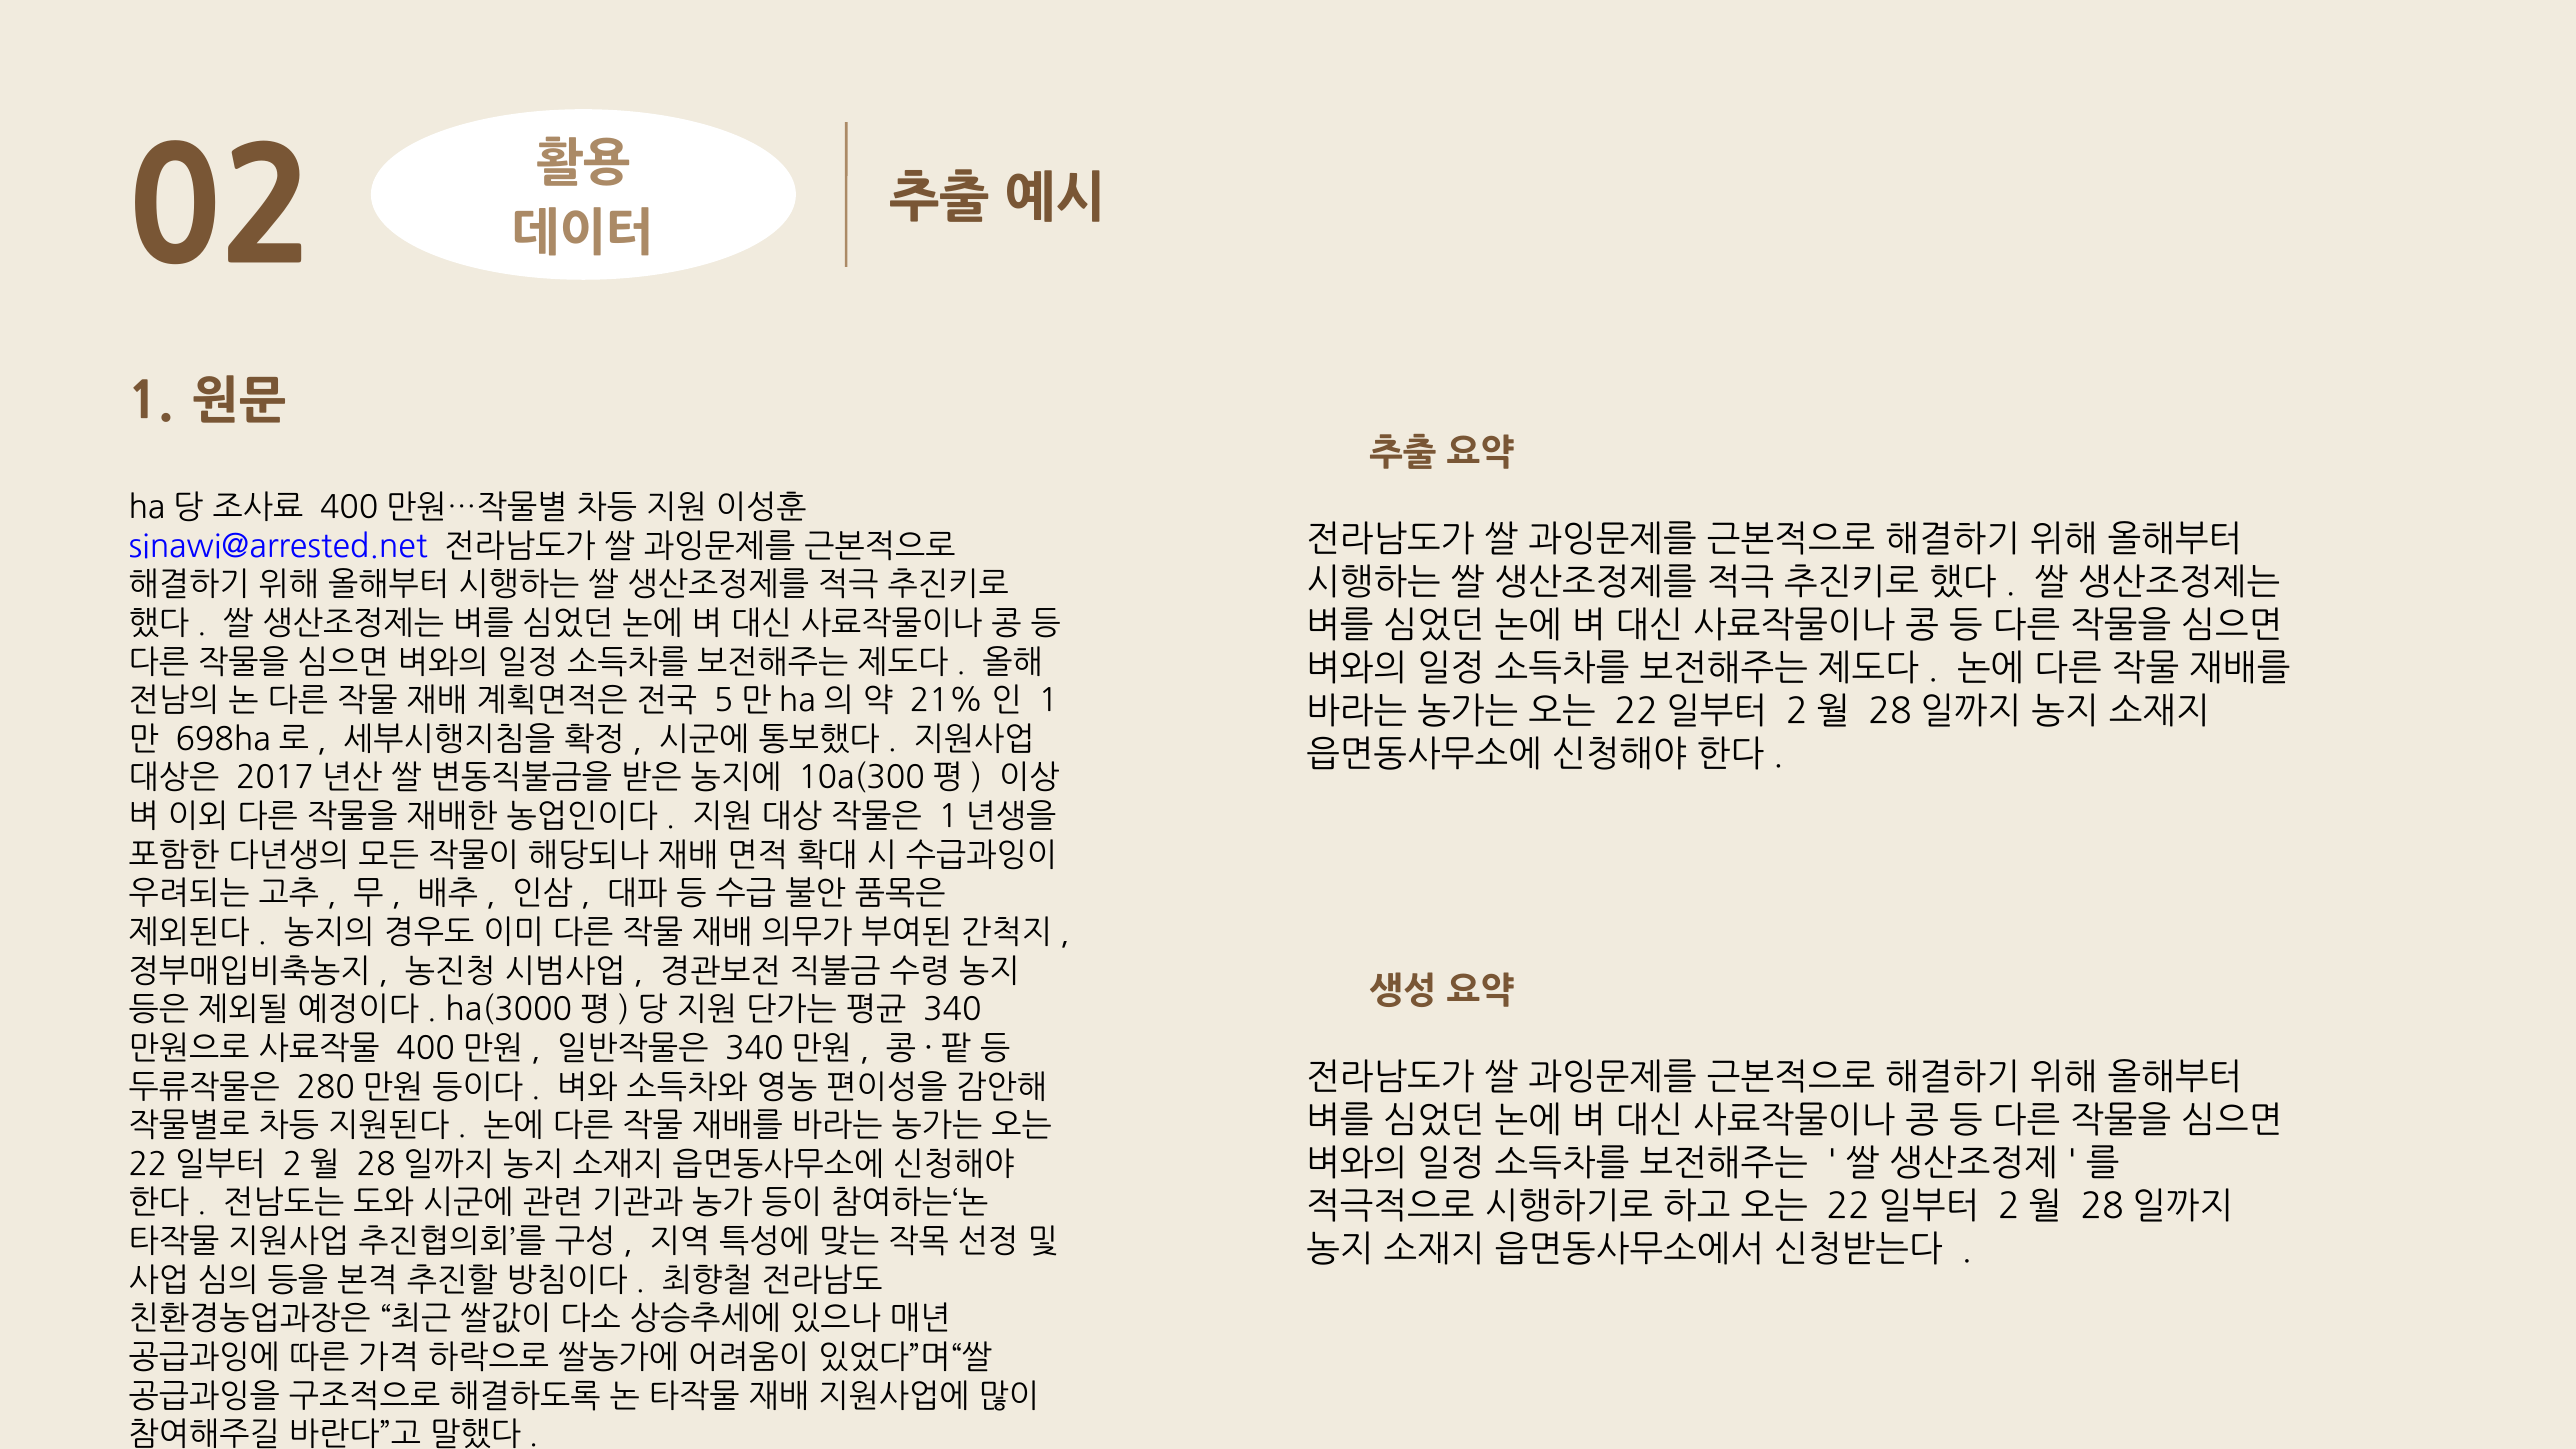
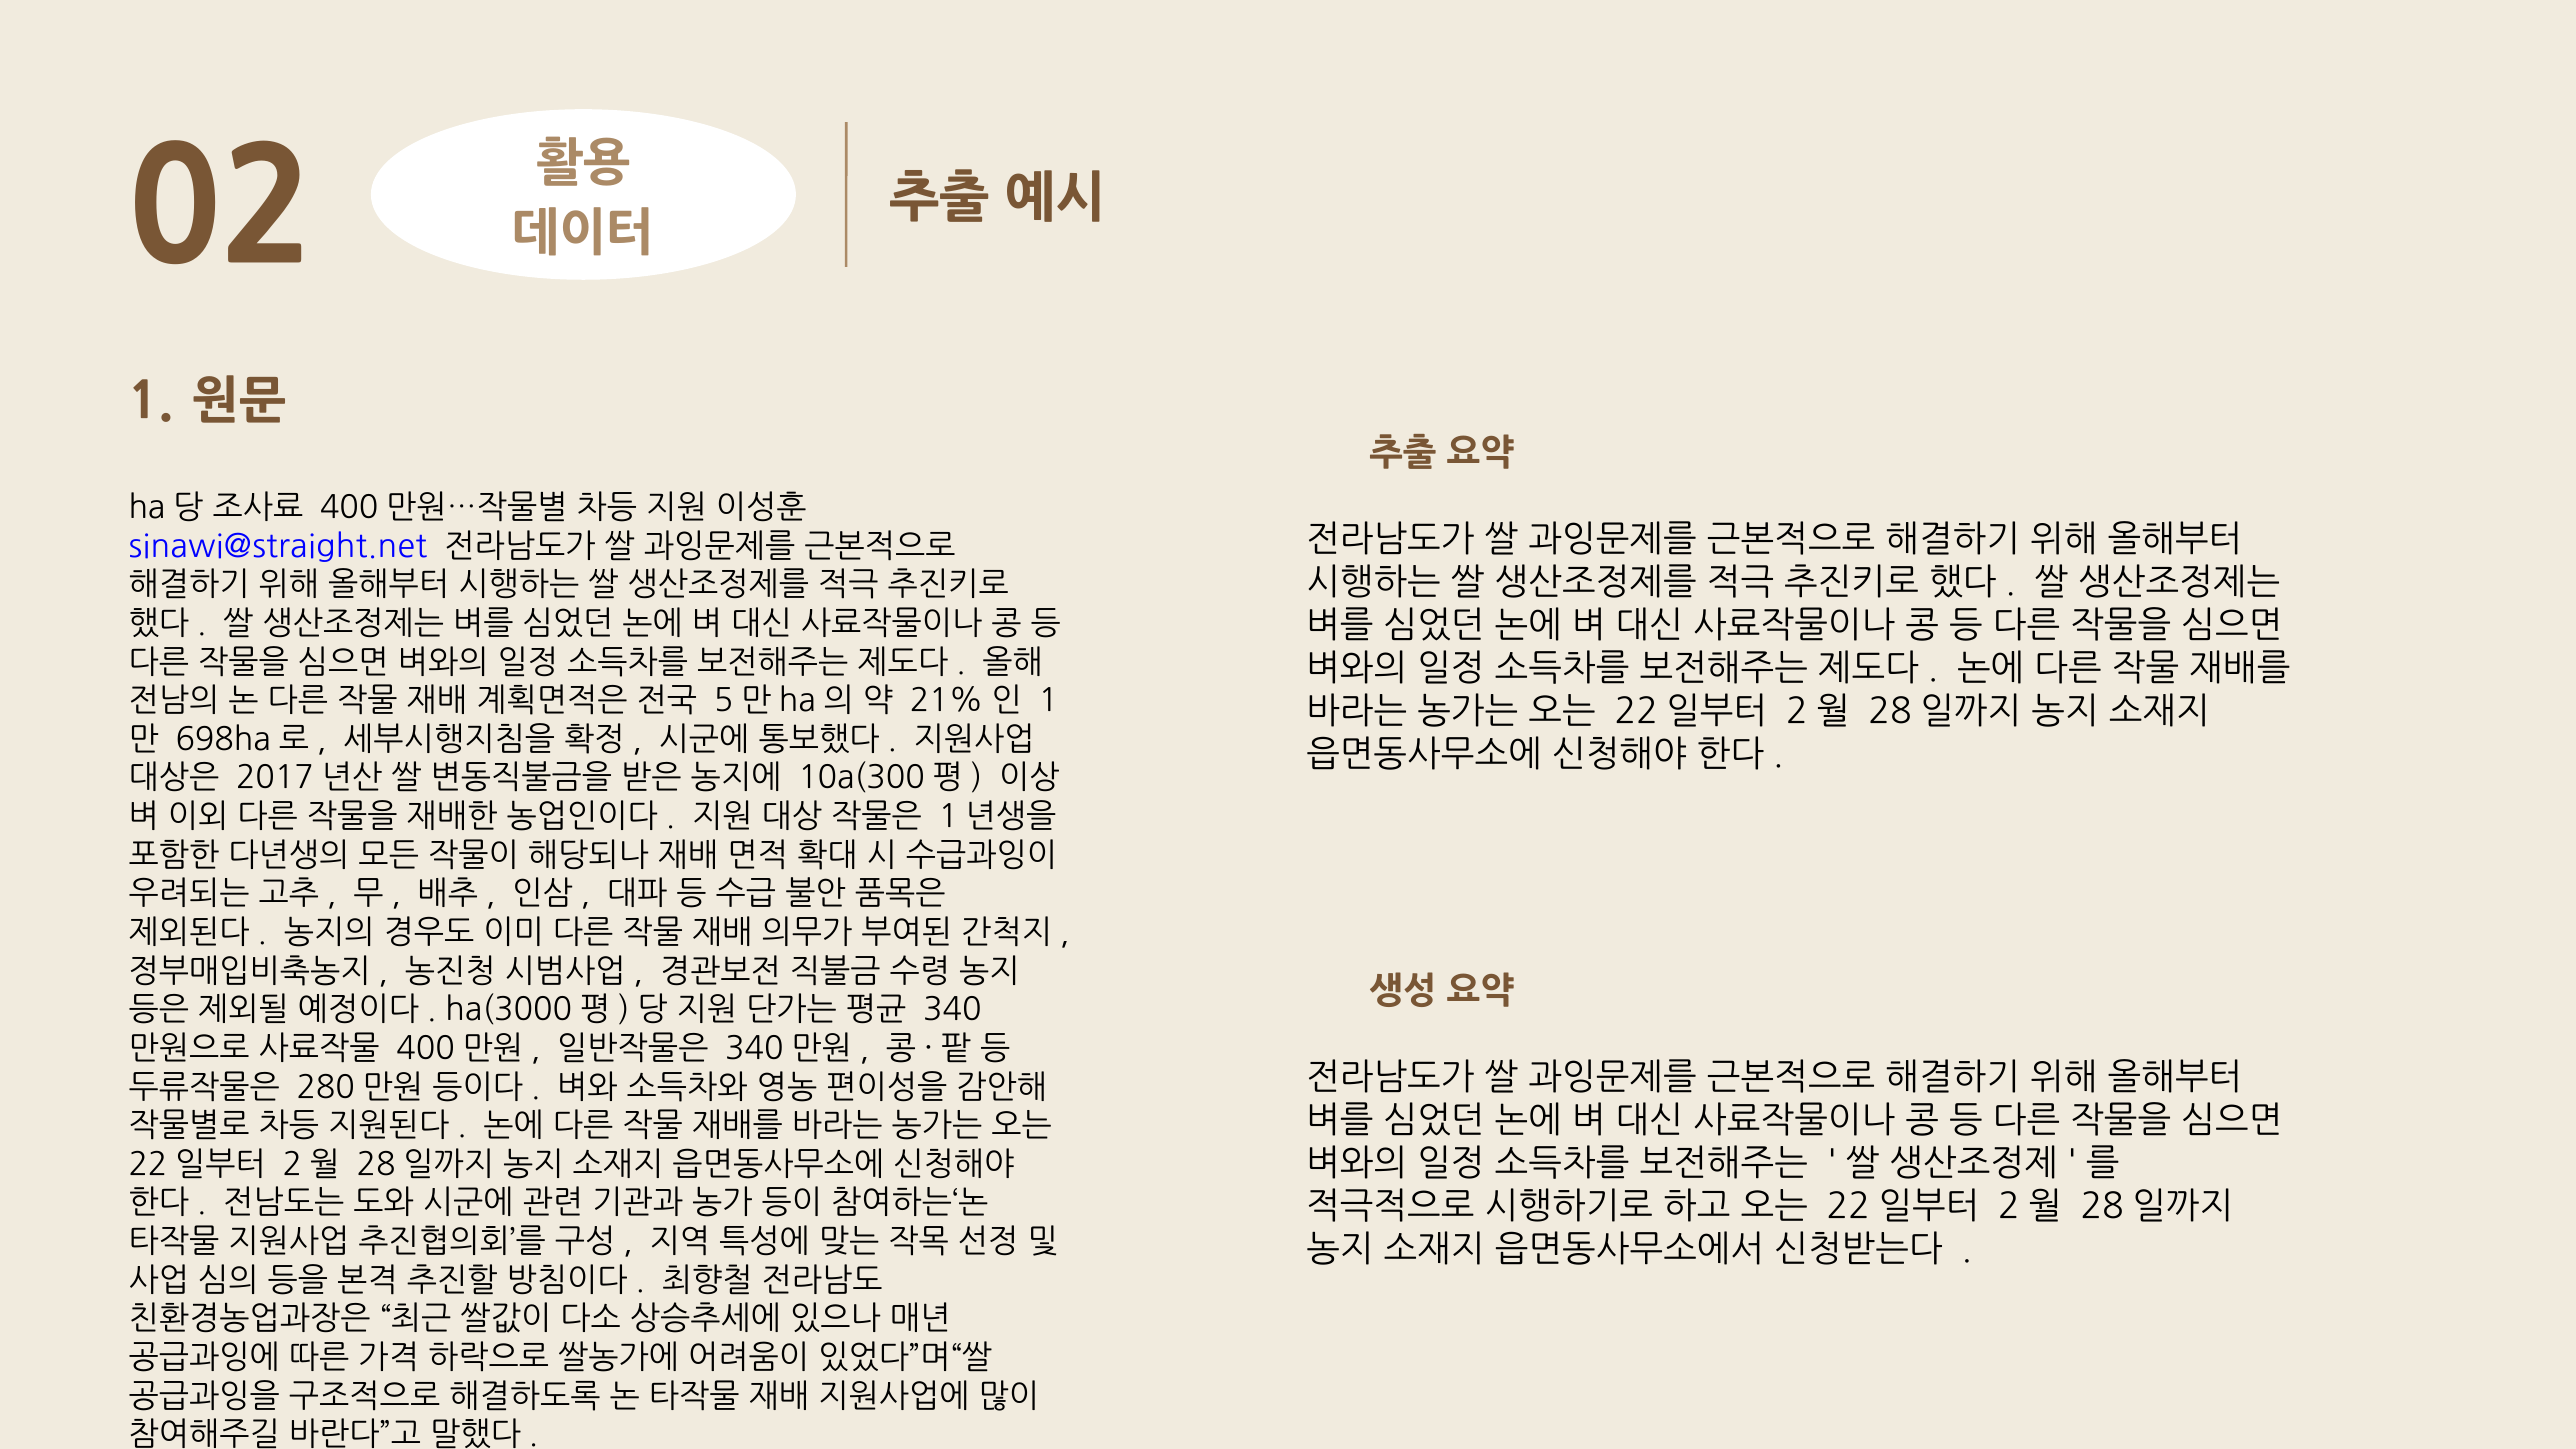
sinawi@arrested.net: sinawi@arrested.net -> sinawi@straight.net (278, 546)
